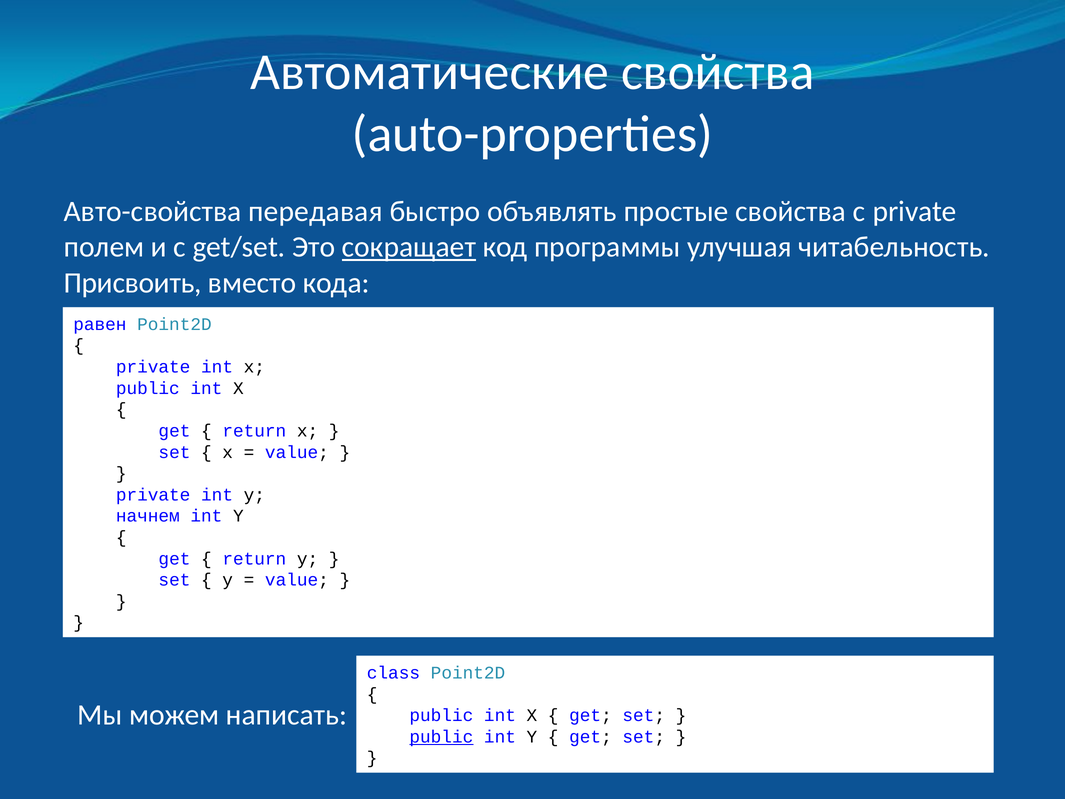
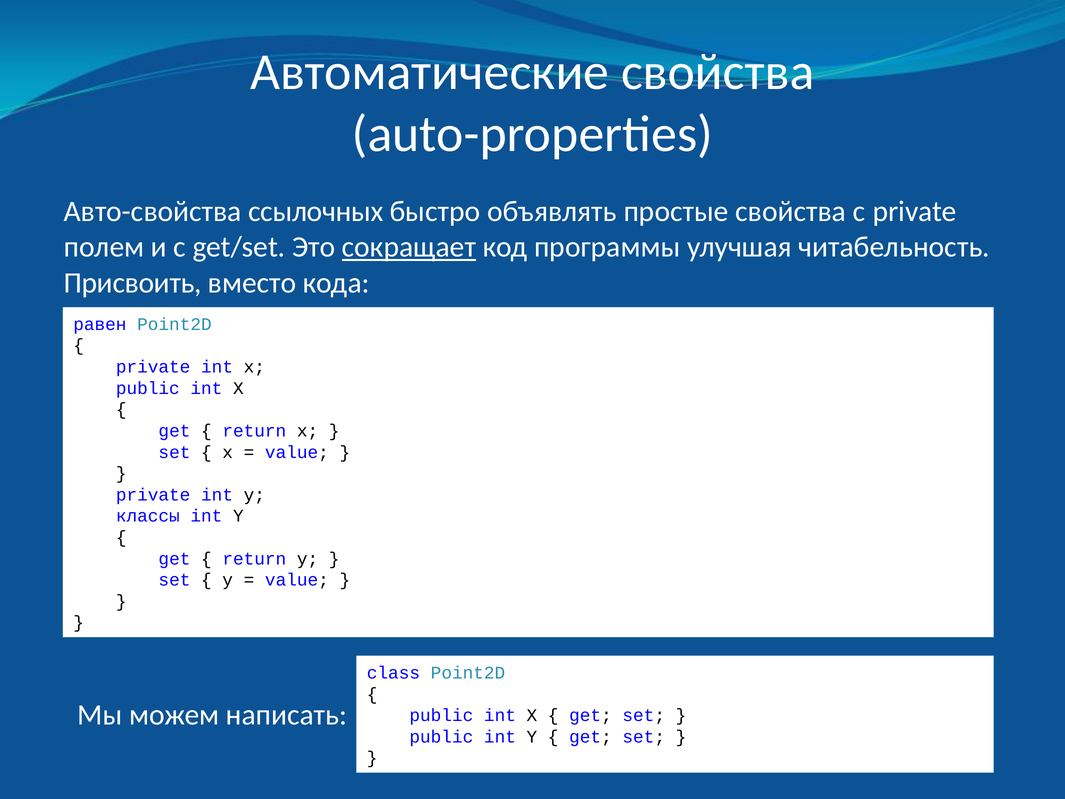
передавая: передавая -> ссылочных (316, 212)
начнем: начнем -> классы (148, 516)
public underline: present -> none (441, 737)
